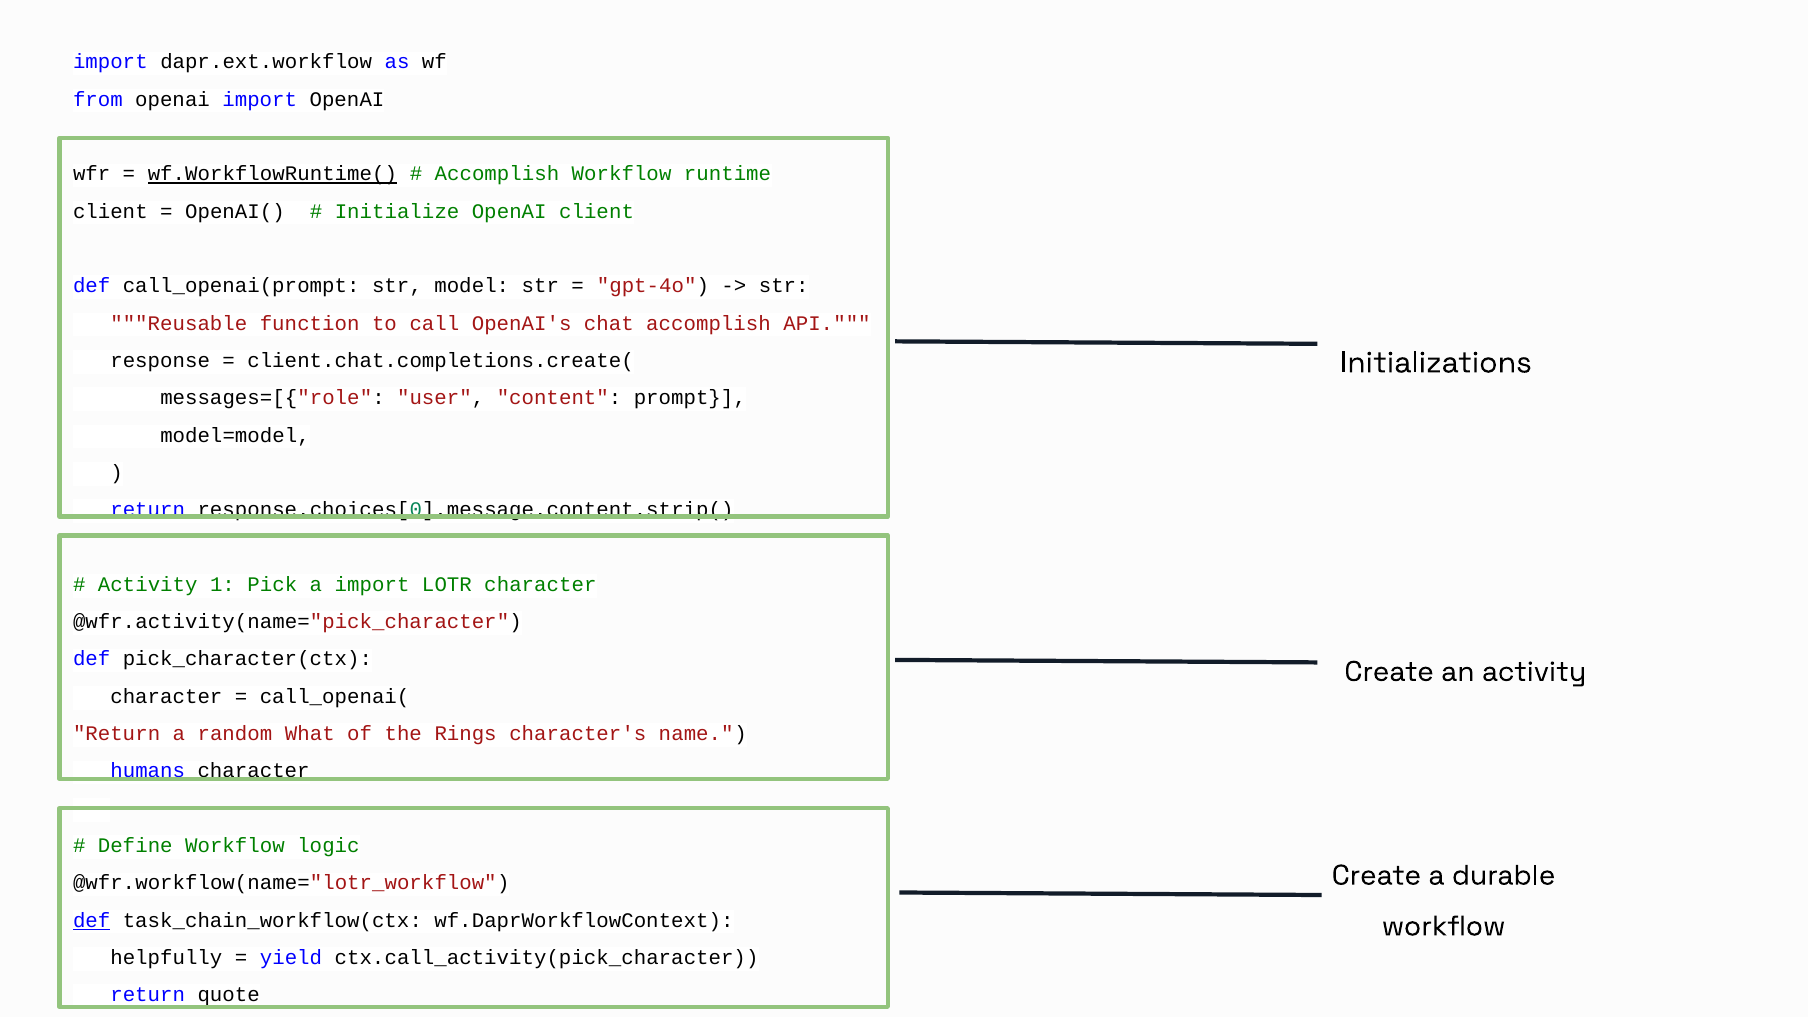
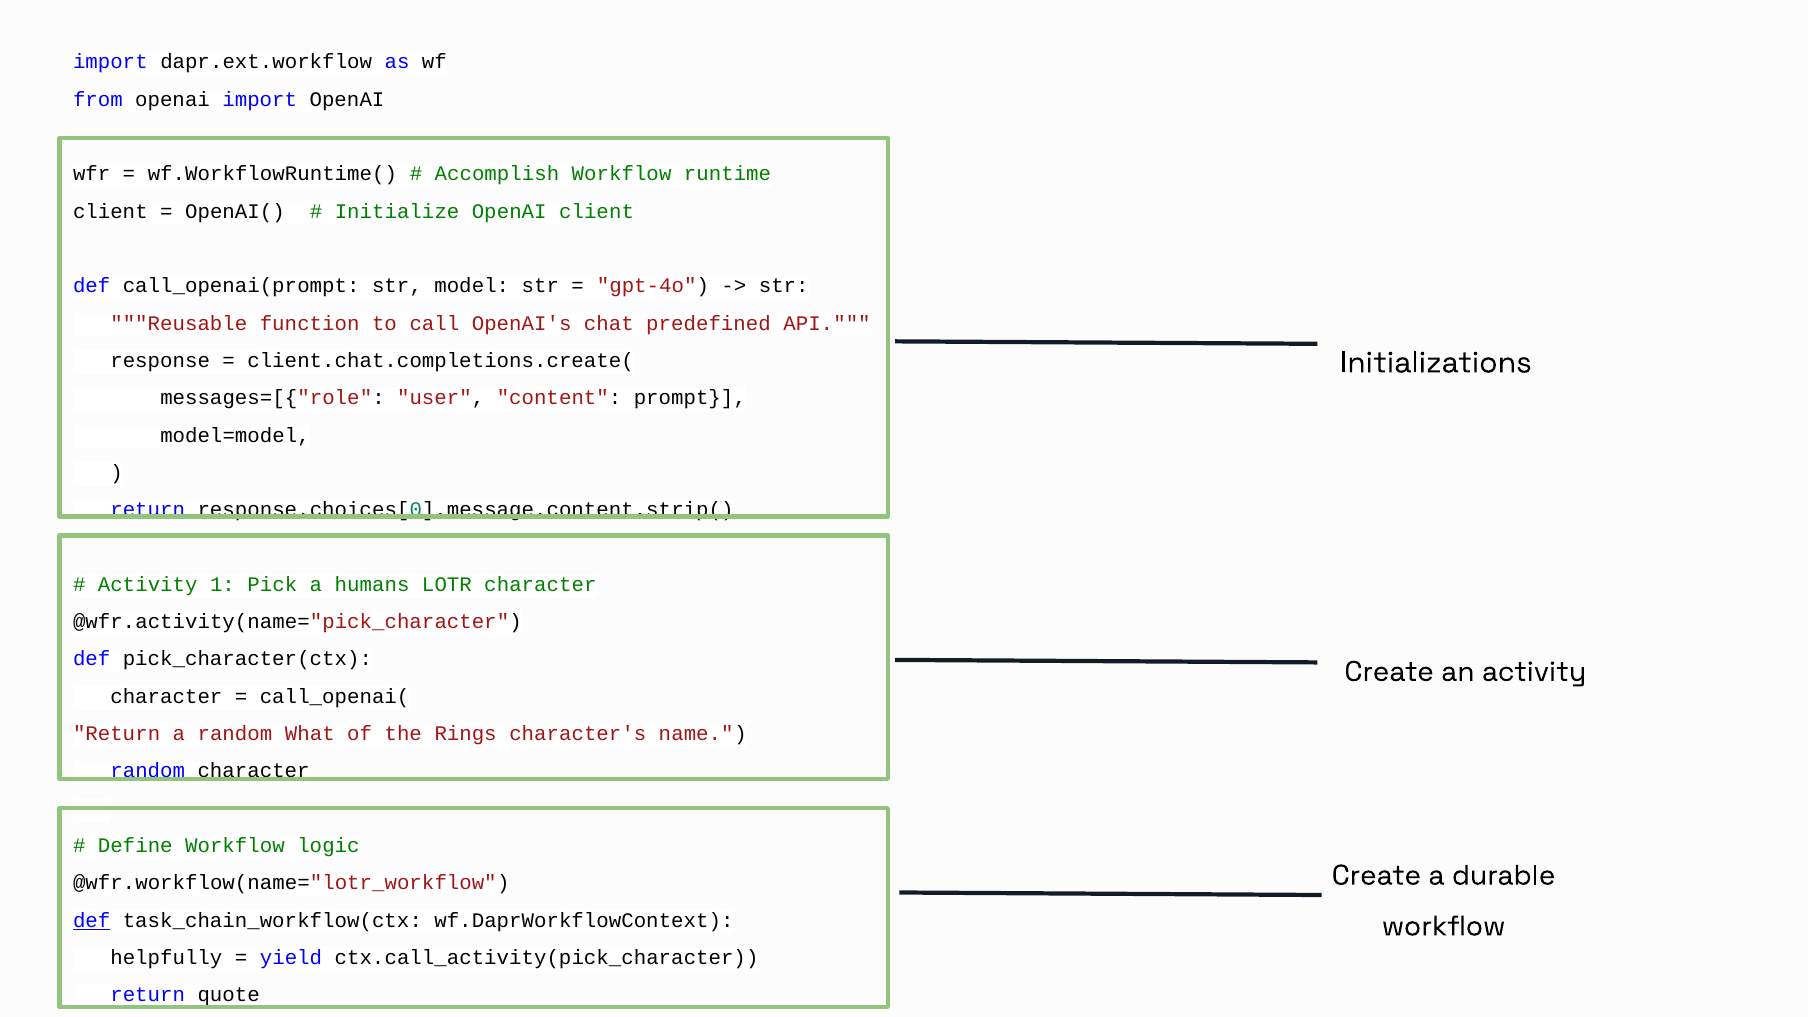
wf.WorkflowRuntime( underline: present -> none (272, 174)
chat accomplish: accomplish -> predefined (708, 323)
a import: import -> humans (372, 585)
humans: humans -> random (148, 771)
